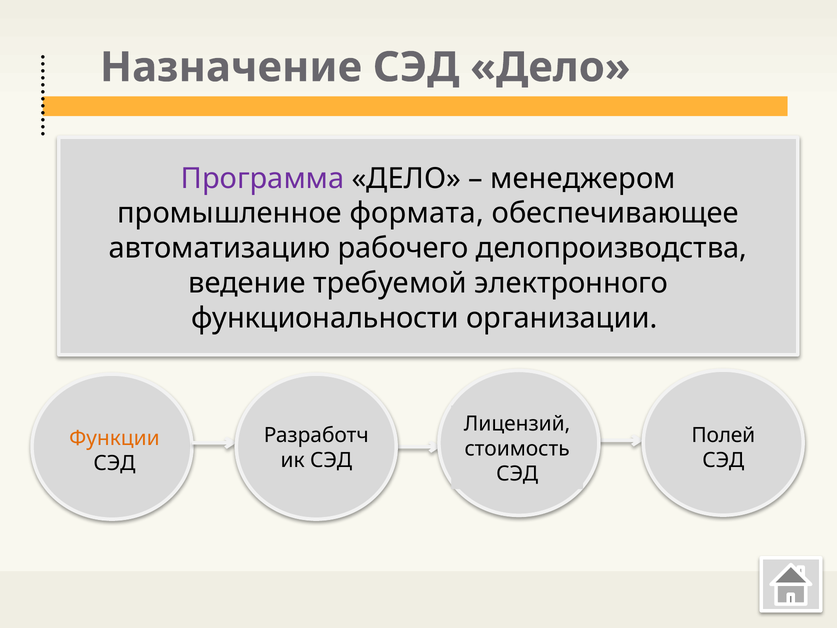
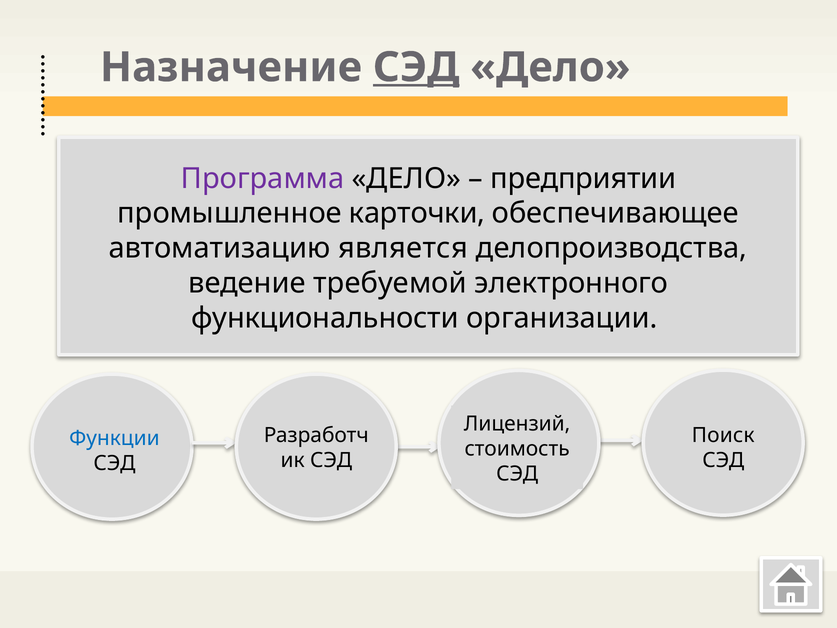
СЭД underline: none -> present (416, 67)
менеджером: менеджером -> предприятии (583, 178)
формата: формата -> карточки (417, 213)
рабочего: рабочего -> является (403, 248)
Полей: Полей -> Поиск (723, 435)
Функции colour: orange -> blue (114, 438)
